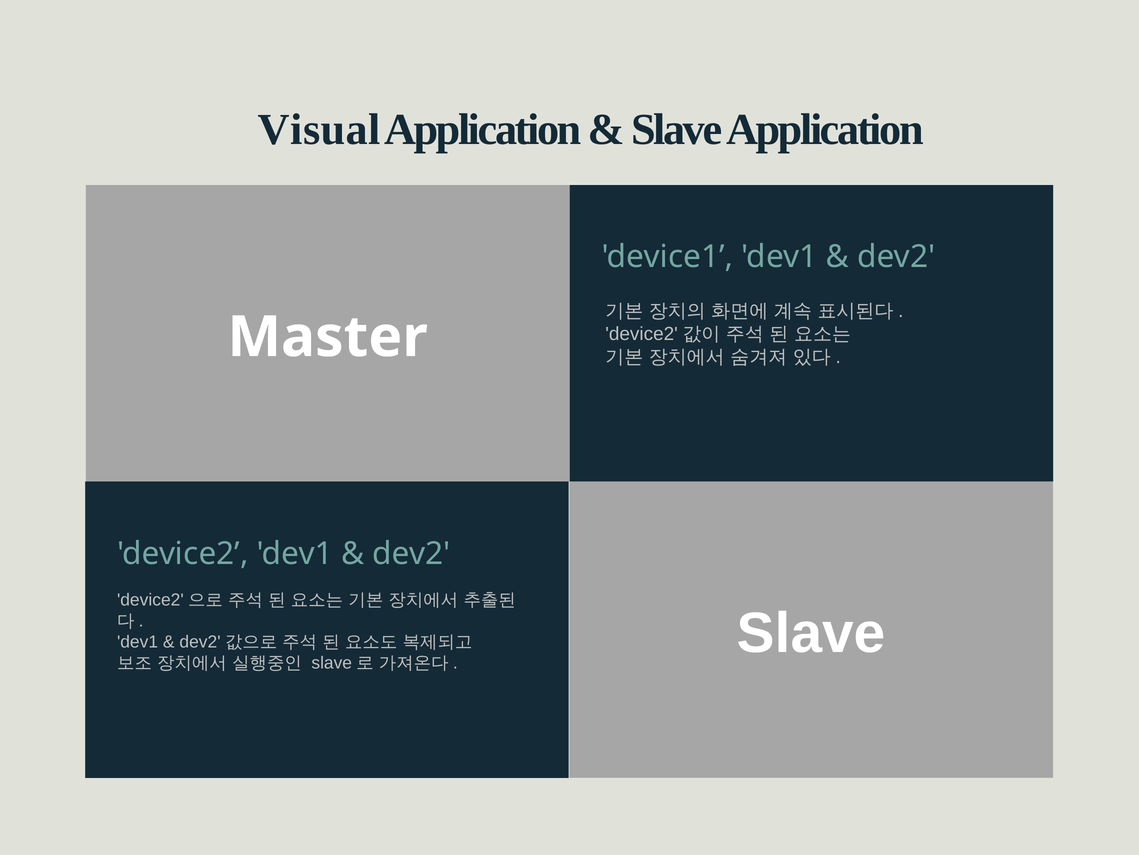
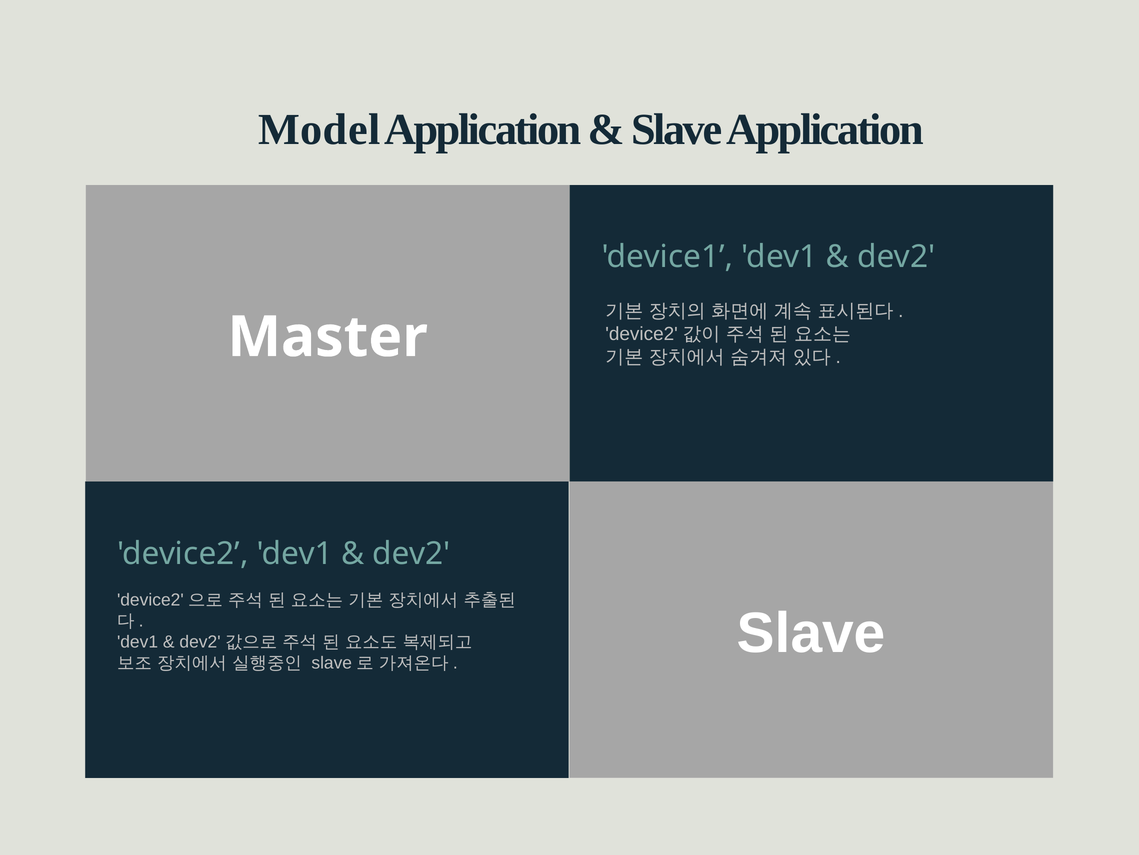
Visual: Visual -> Model (319, 129)
